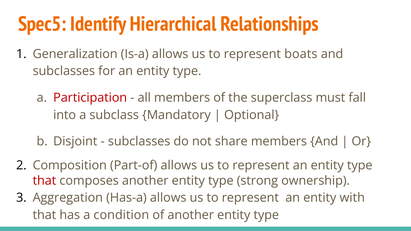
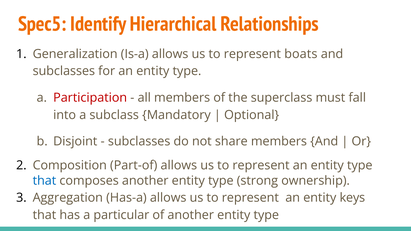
that colour: red -> blue (44, 181)
with: with -> keys (352, 198)
condition: condition -> particular (121, 215)
